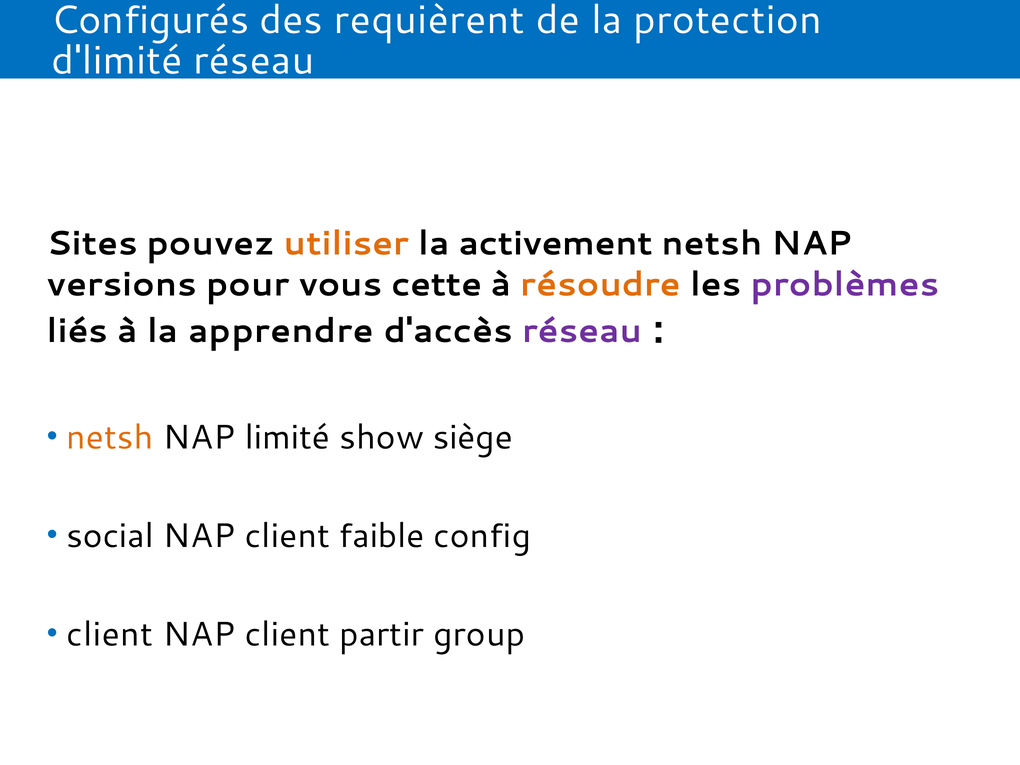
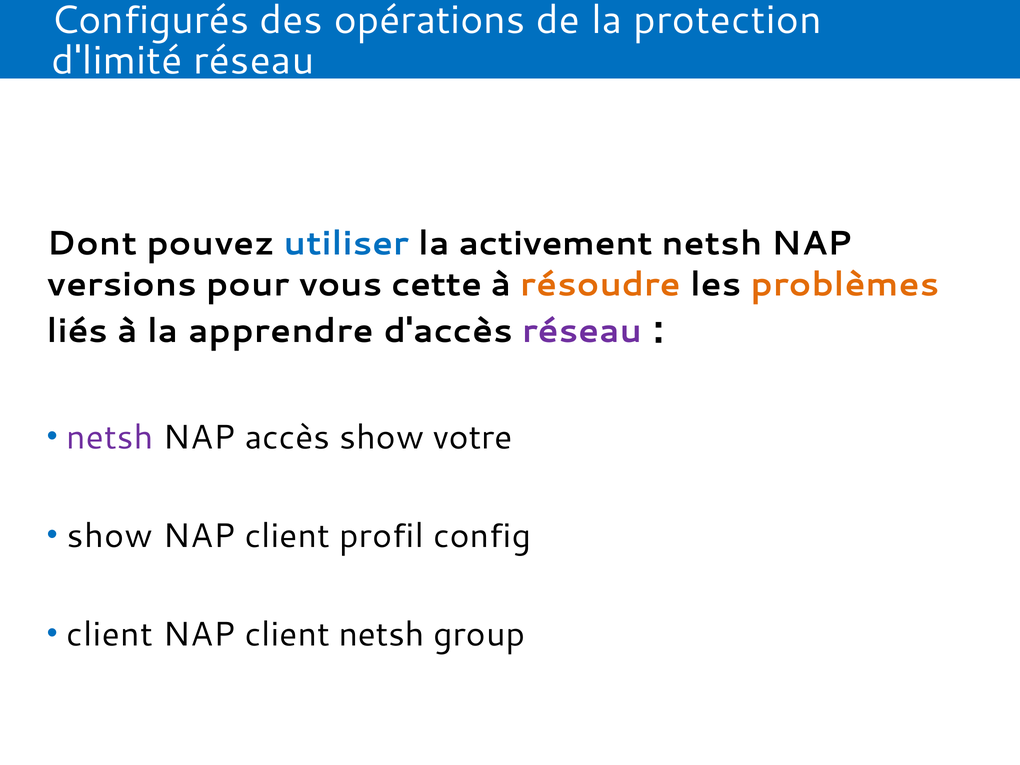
requièrent: requièrent -> opérations (430, 20)
Sites: Sites -> Dont (92, 244)
utiliser colour: orange -> blue (346, 244)
problèmes colour: purple -> orange (845, 284)
netsh colour: orange -> purple (110, 437)
limité: limité -> accès (287, 437)
siège: siège -> votre (473, 437)
social: social -> show (110, 536)
faible: faible -> profil (382, 536)
client partir: partir -> netsh (382, 635)
